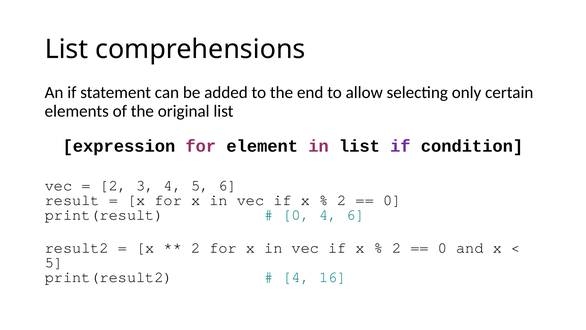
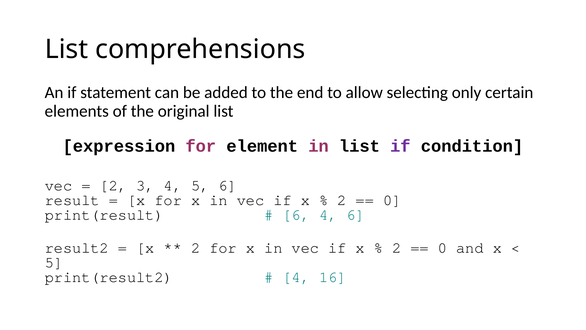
0: 0 -> 6 (296, 214)
